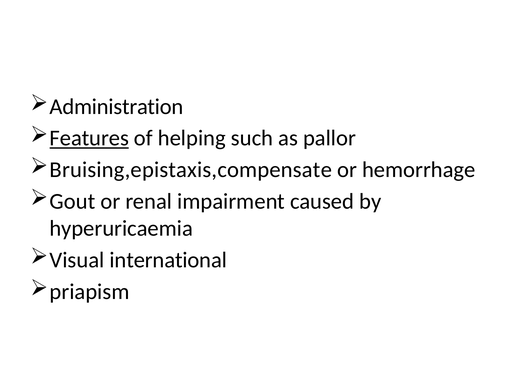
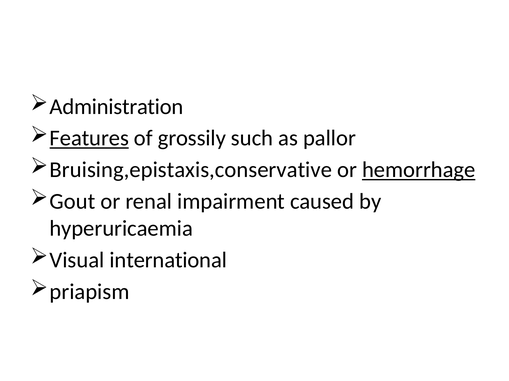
helping: helping -> grossily (192, 138)
Bruising,epistaxis,compensate: Bruising,epistaxis,compensate -> Bruising,epistaxis,conservative (191, 170)
hemorrhage underline: none -> present (419, 170)
